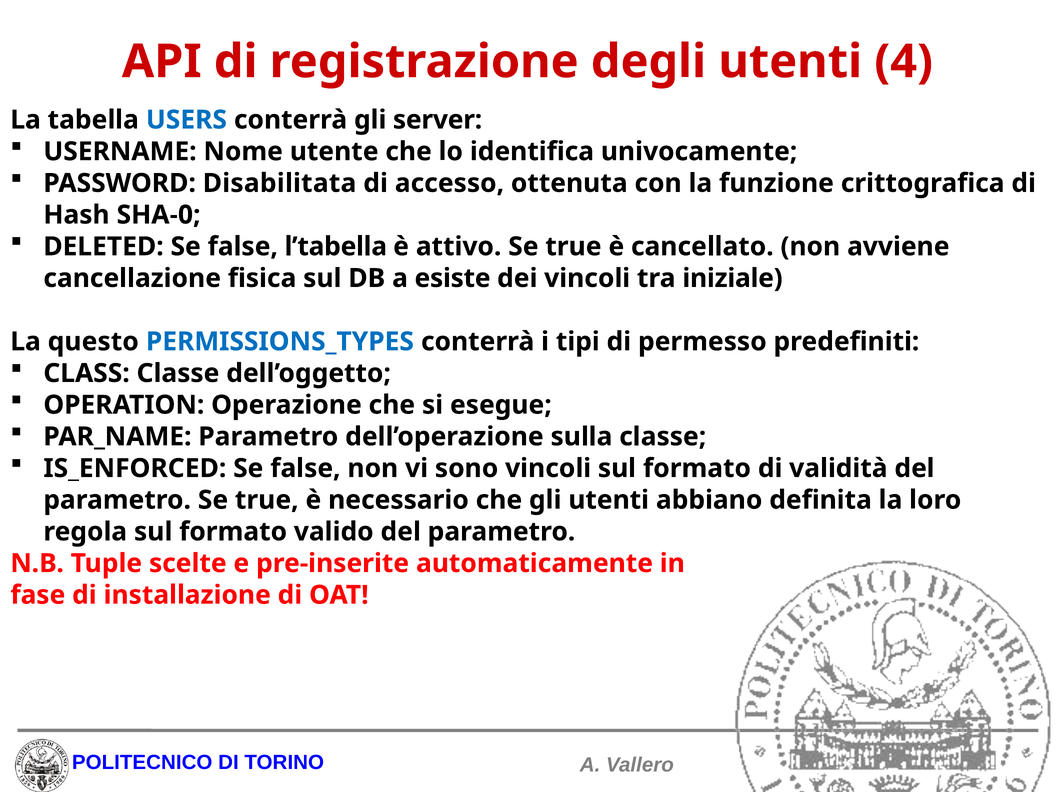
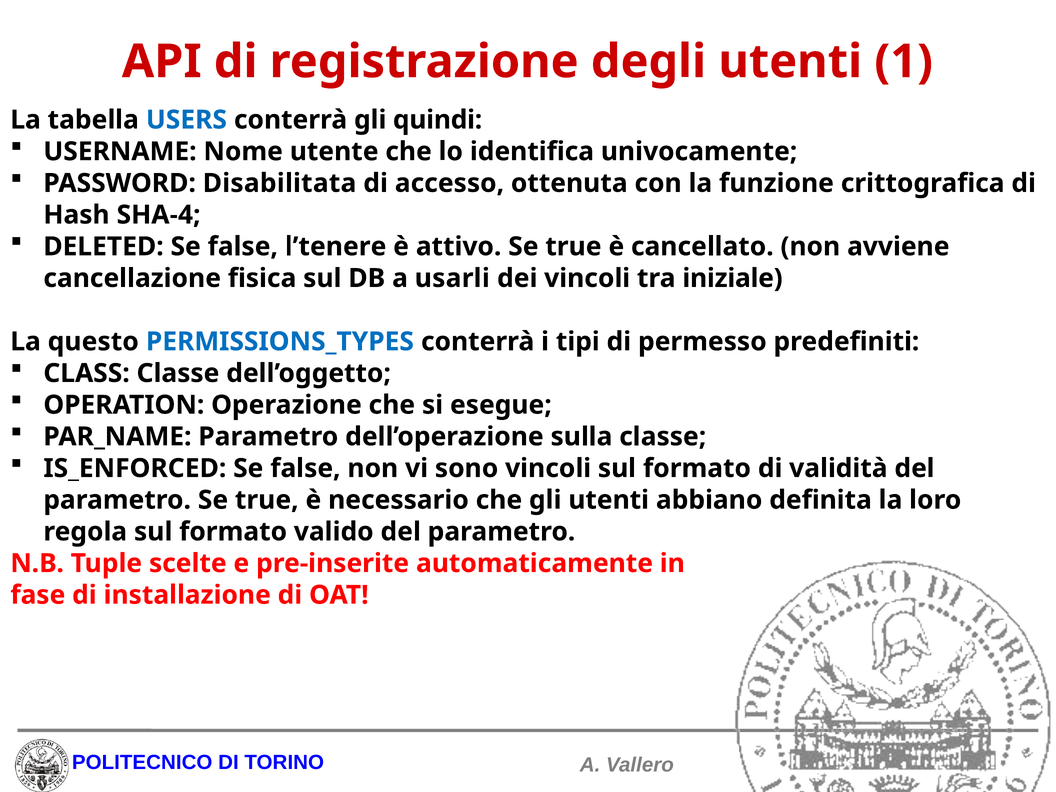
4: 4 -> 1 (904, 62)
server: server -> quindi (438, 120)
SHA-0: SHA-0 -> SHA-4 (159, 215)
l’tabella: l’tabella -> l’tenere (336, 247)
esiste: esiste -> usarli (452, 278)
